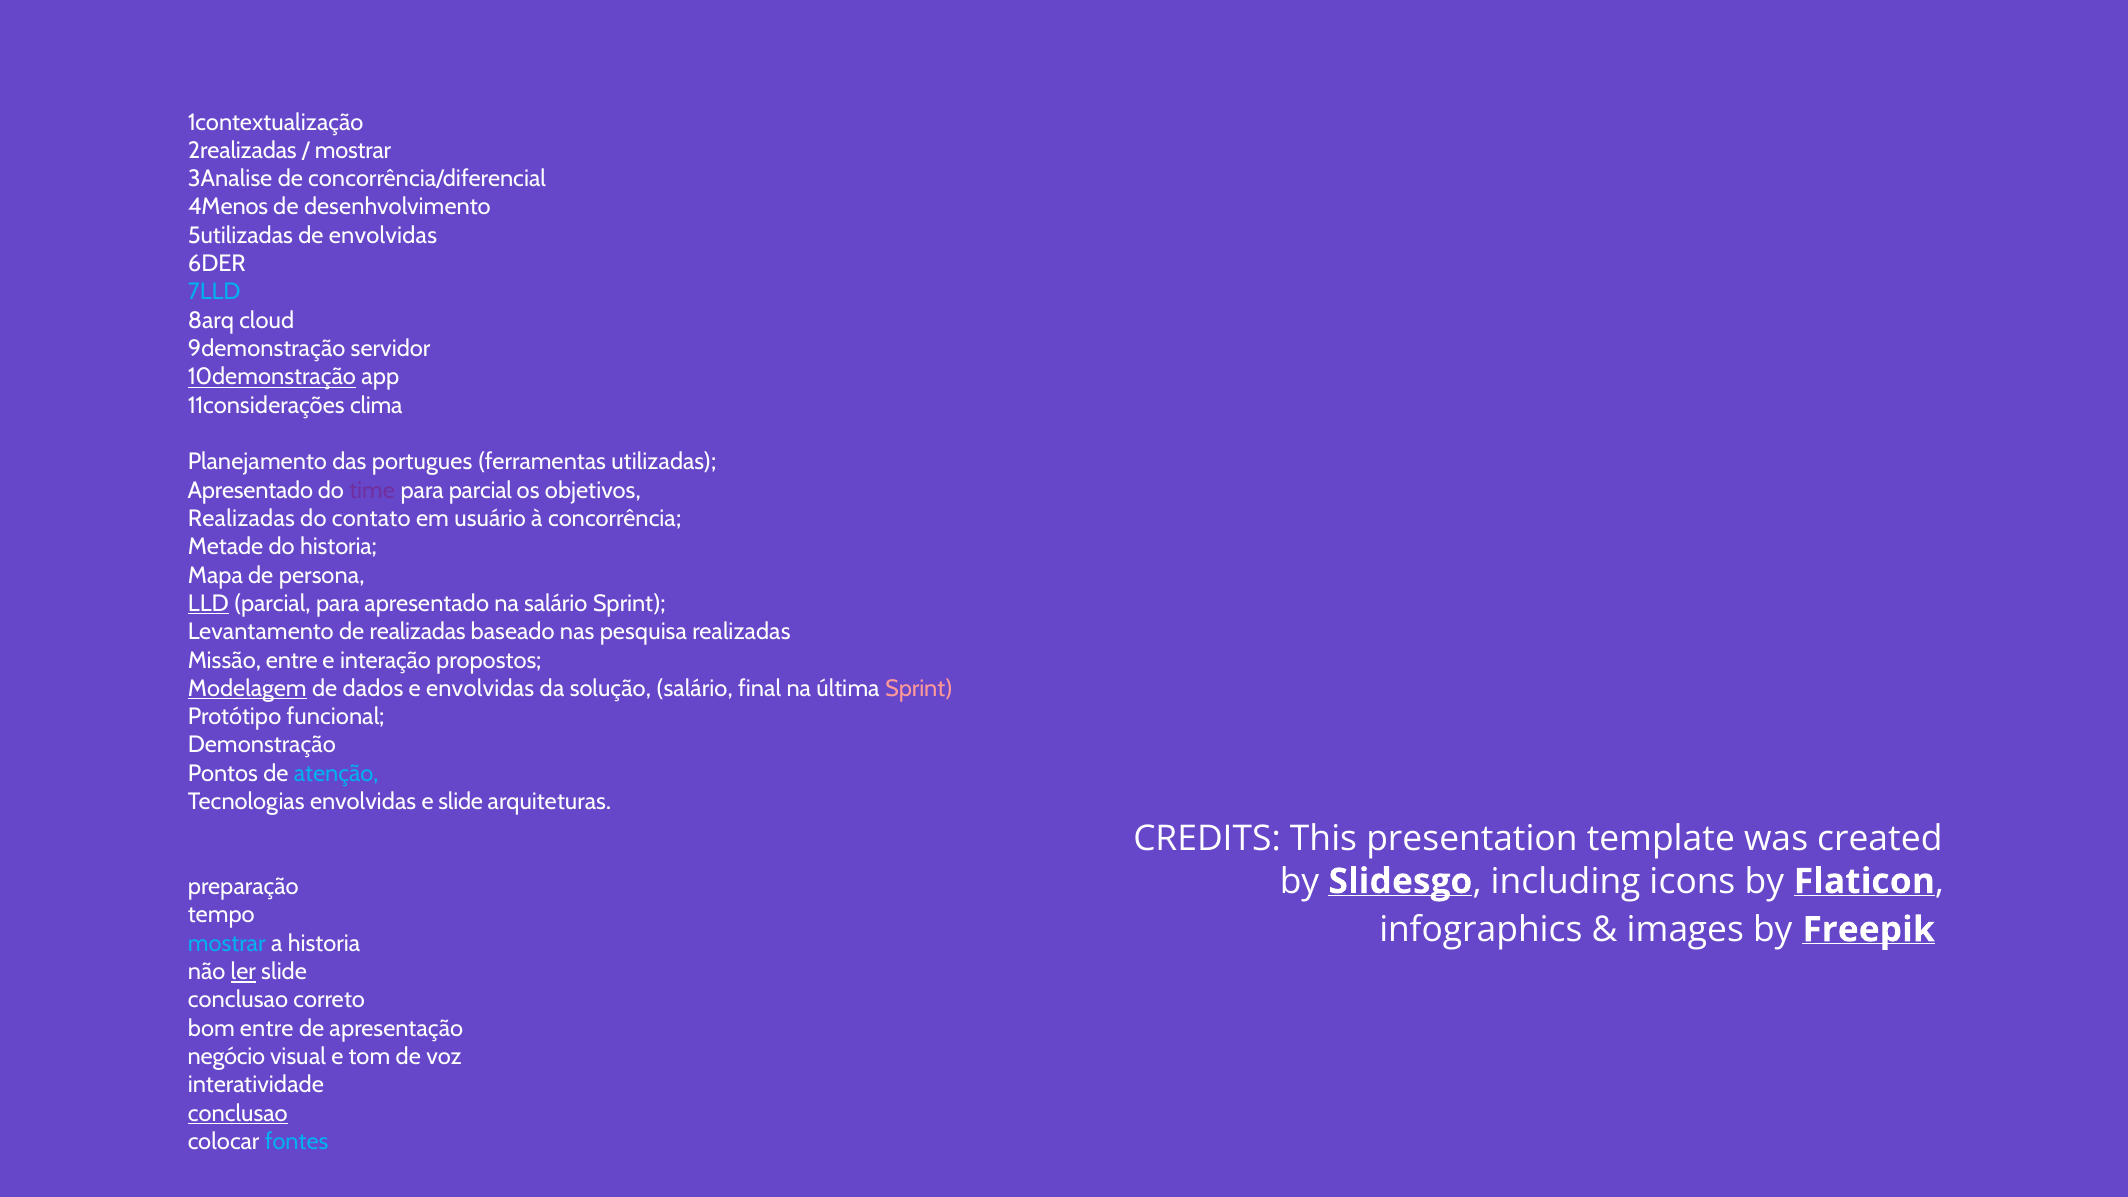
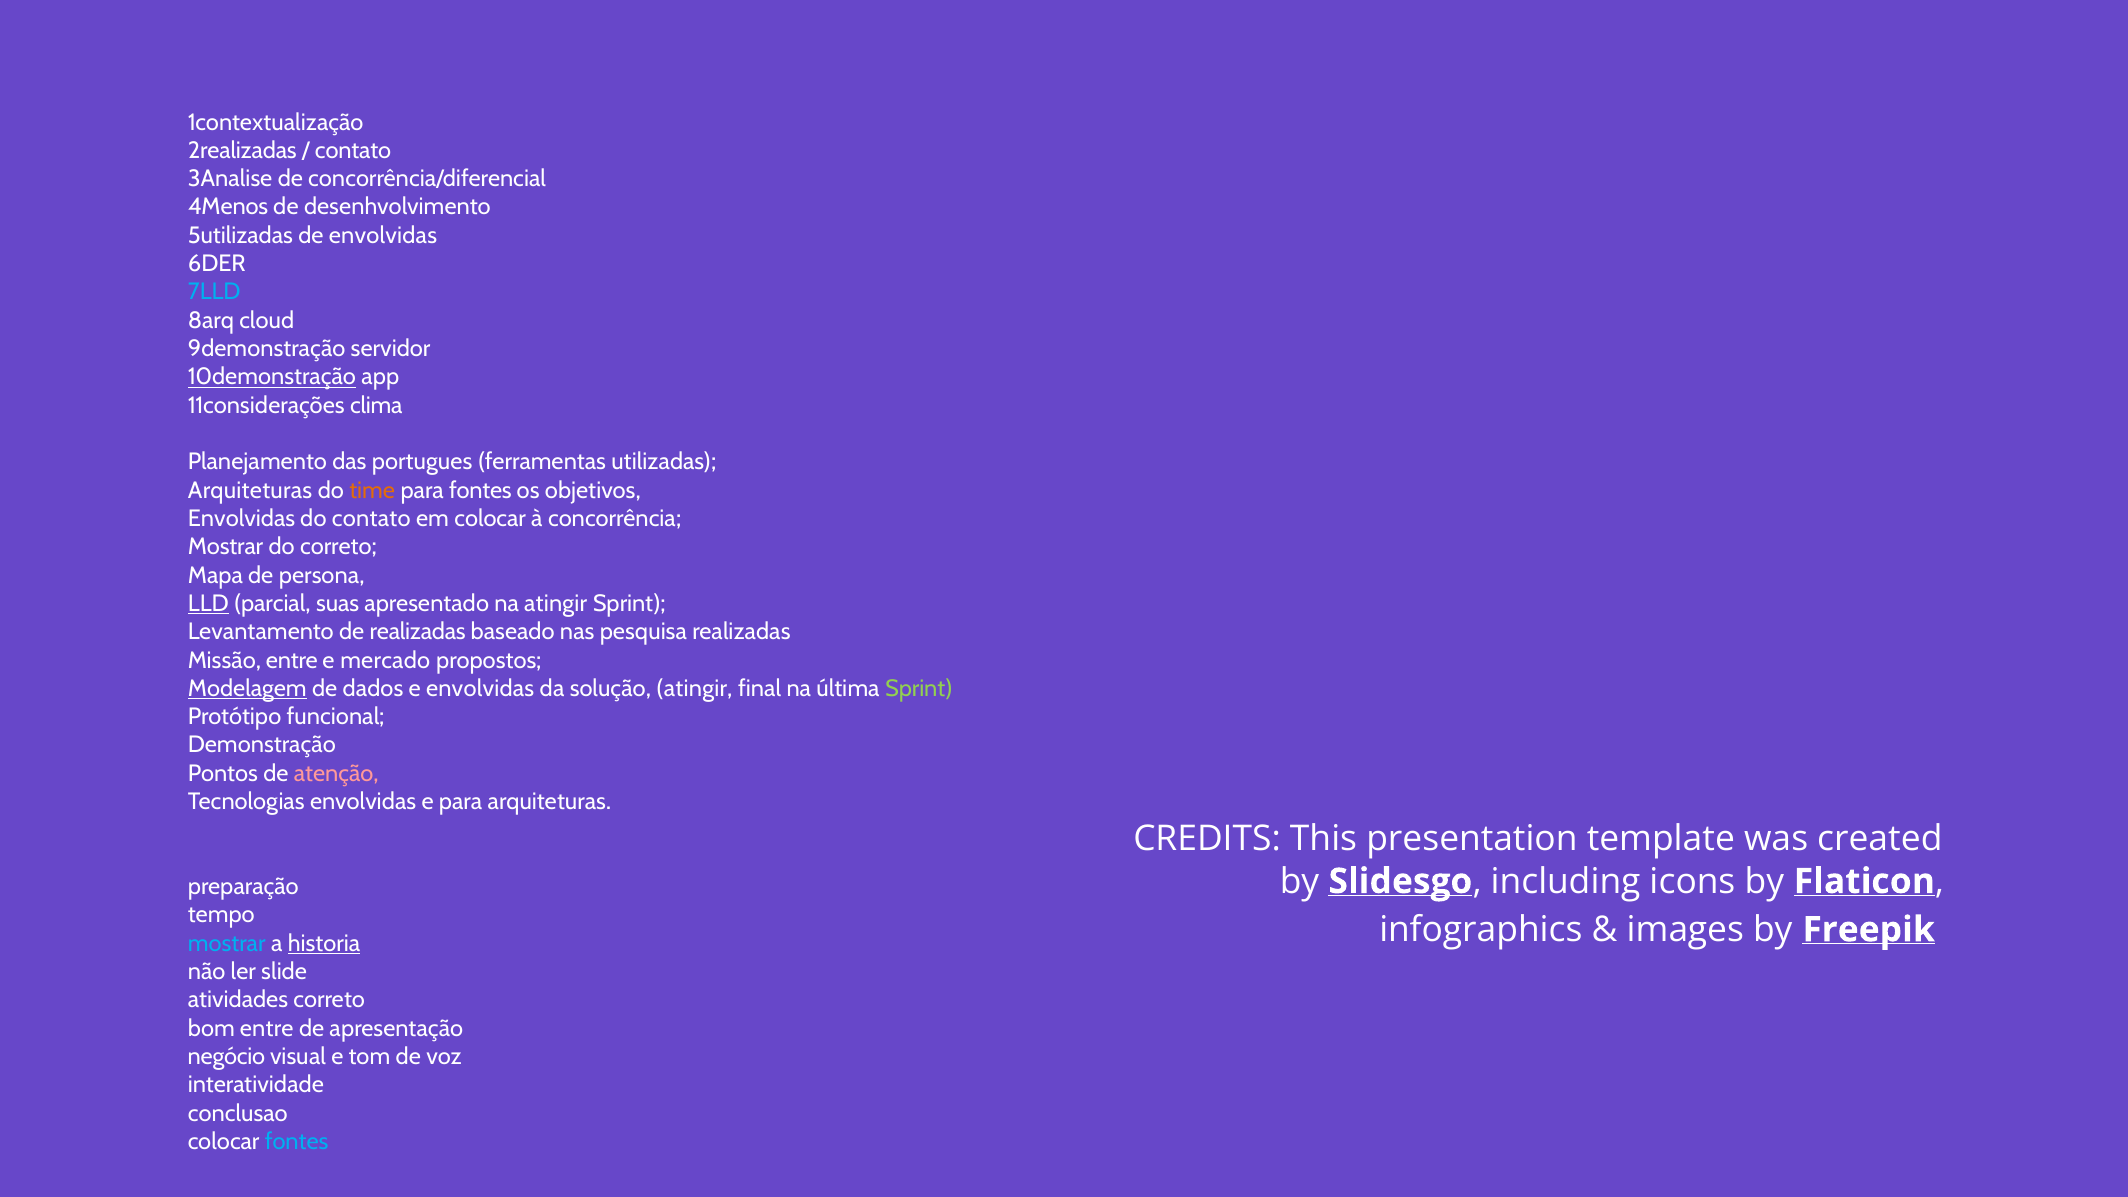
mostrar: mostrar -> contato (353, 151)
Apresentado: Apresentado -> Arquiteturas (250, 490)
time colour: purple -> orange (372, 490)
para parcial: parcial -> fontes (480, 490)
Realizadas: Realizadas -> Envolvidas (242, 519)
em usuário: usuário -> colocar (490, 519)
Metade: Metade -> Mostrar (226, 547)
do historia: historia -> correto (338, 547)
parcial para: para -> suas (338, 604)
na salário: salário -> atingir (556, 604)
interação: interação -> mercado (385, 660)
solução salário: salário -> atingir (694, 689)
Sprint colour: pink -> light green (919, 689)
atenção colour: light blue -> pink (336, 774)
e slide: slide -> para (461, 802)
historia underline: none -> present (324, 943)
ler underline: present -> none (243, 972)
conclusao: conclusao -> atividades (238, 1000)
conclusao underline: present -> none (238, 1113)
